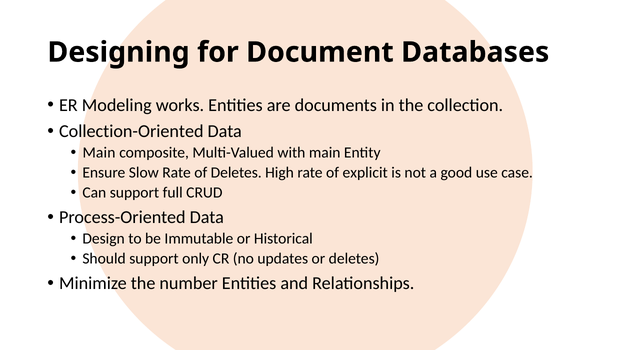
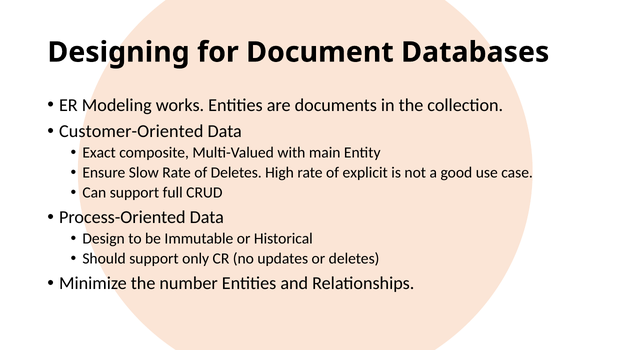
Collection-Oriented: Collection-Oriented -> Customer-Oriented (131, 131)
Main: Main -> Exact (99, 153)
